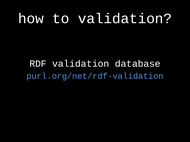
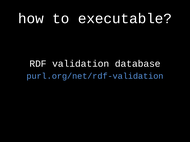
to validation: validation -> executable (125, 19)
